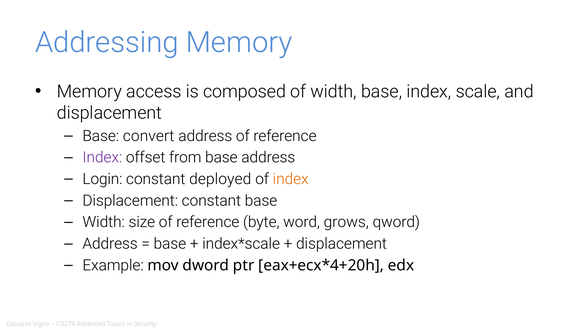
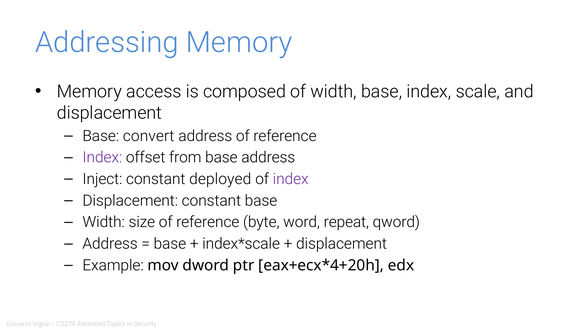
Login: Login -> Inject (102, 179)
index colour: orange -> purple (291, 179)
grows: grows -> repeat (346, 222)
